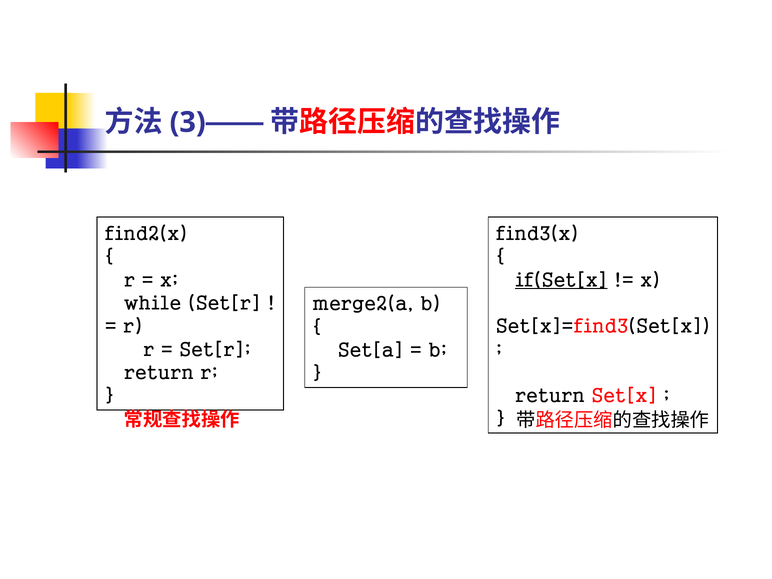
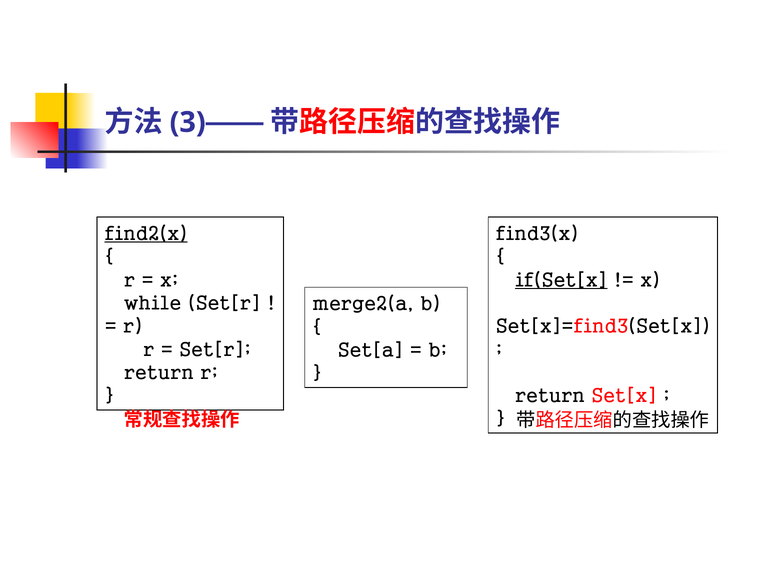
find2(x underline: none -> present (146, 234)
